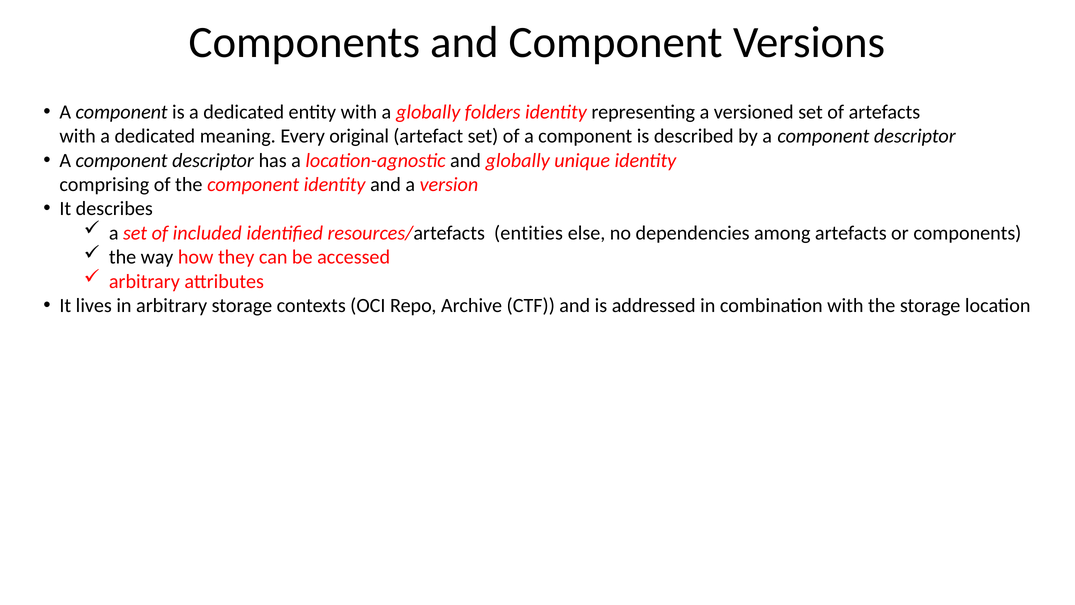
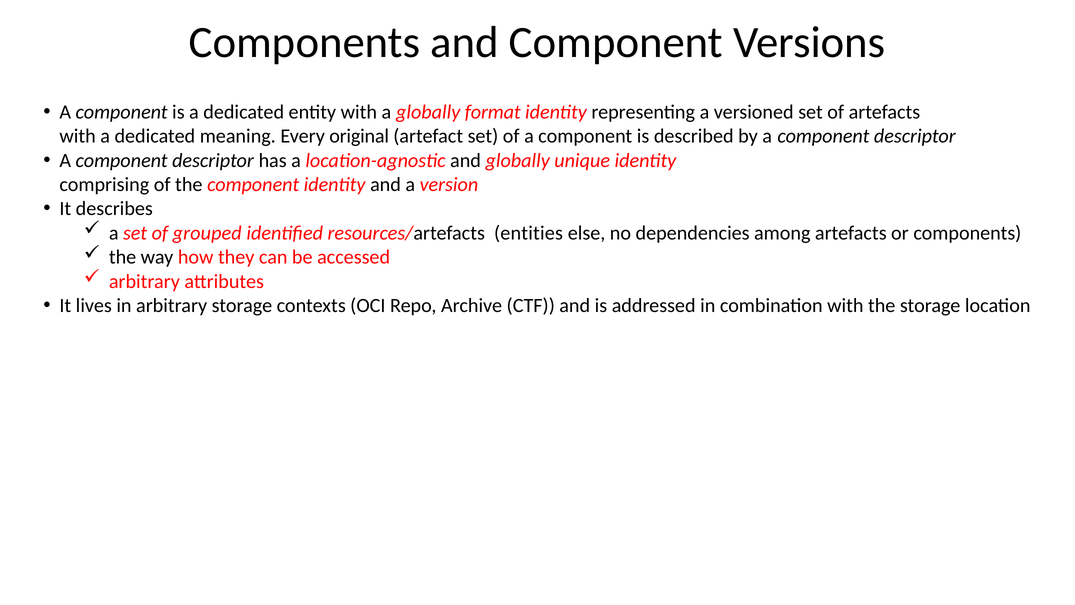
folders: folders -> format (493, 112)
included: included -> grouped (207, 233)
